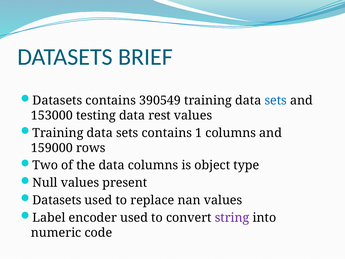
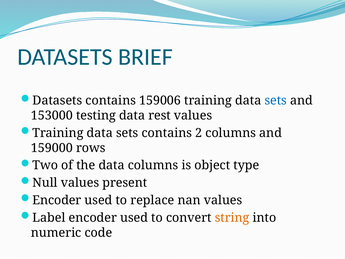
390549: 390549 -> 159006 (160, 100)
1: 1 -> 2 (199, 133)
Datasets: Datasets -> Encoder (57, 200)
string colour: purple -> orange (232, 218)
